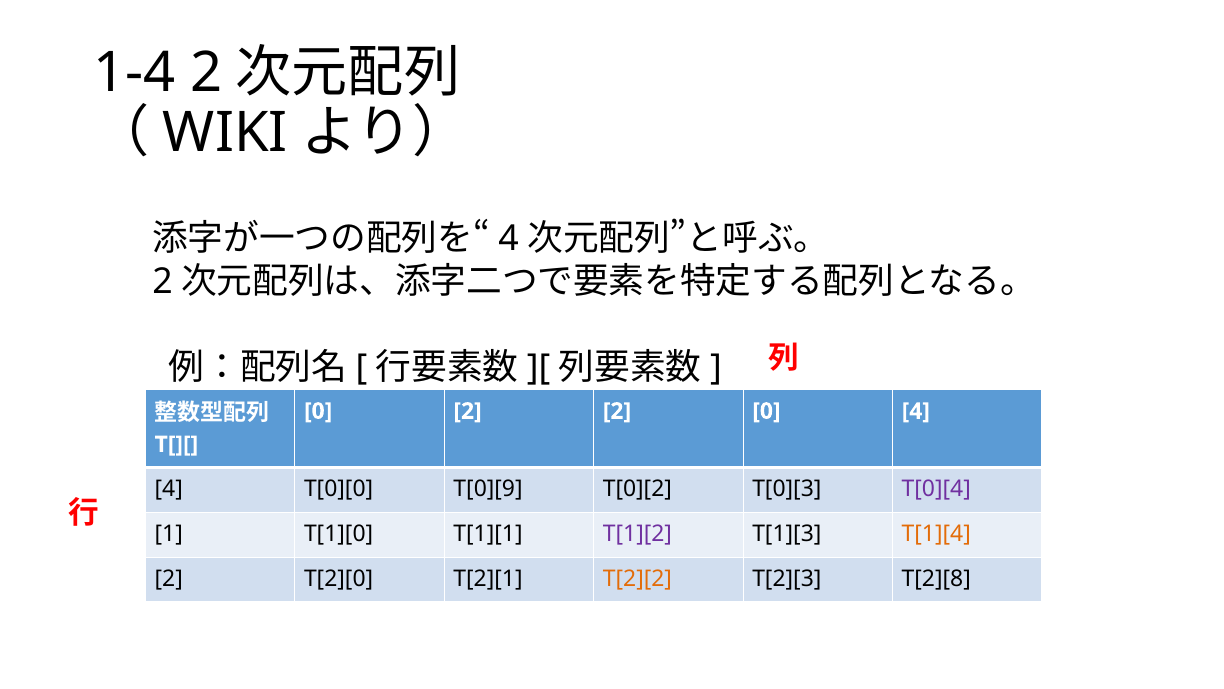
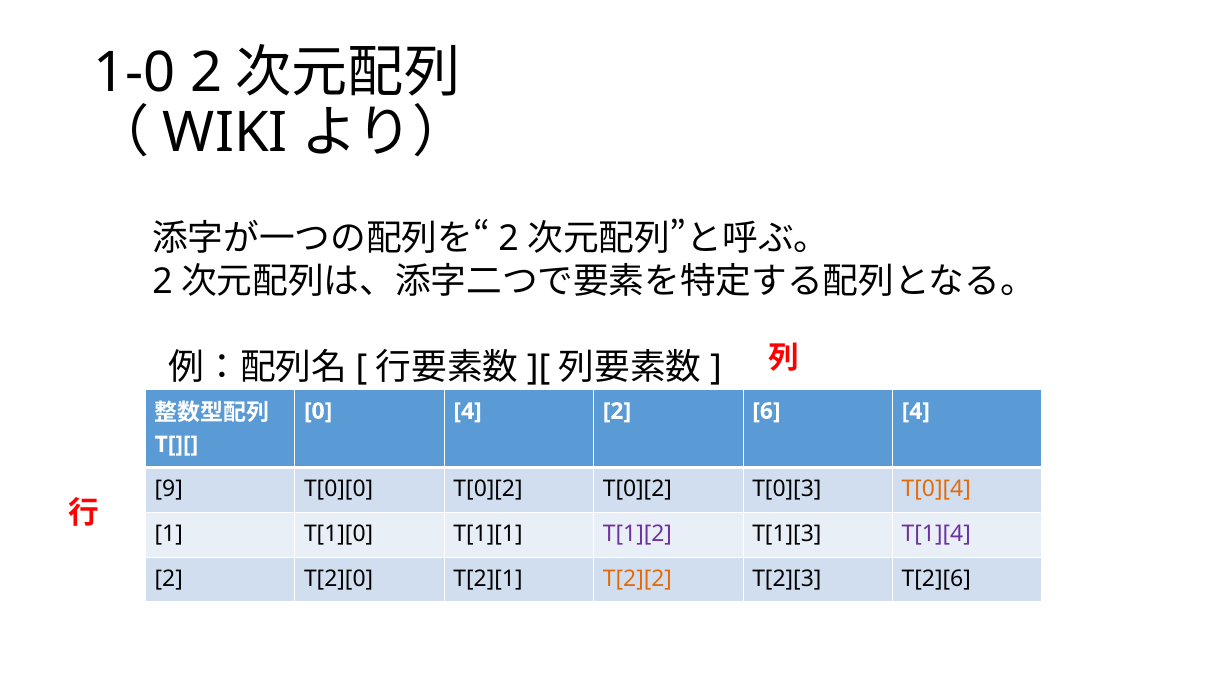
1-4: 1-4 -> 1-0 (134, 73)
4: 4 -> 2 (509, 238)
0 2: 2 -> 4 (468, 411)
2 0: 0 -> 6 (766, 411)
4: 4 -> 9 (169, 488)
T[0][0 T[0][9: T[0][9 -> T[0][2 (488, 488)
T[0][4 colour: purple -> orange (936, 488)
T[1][4 colour: orange -> purple (936, 533)
T[2][8: T[2][8 -> T[2][6 (936, 578)
